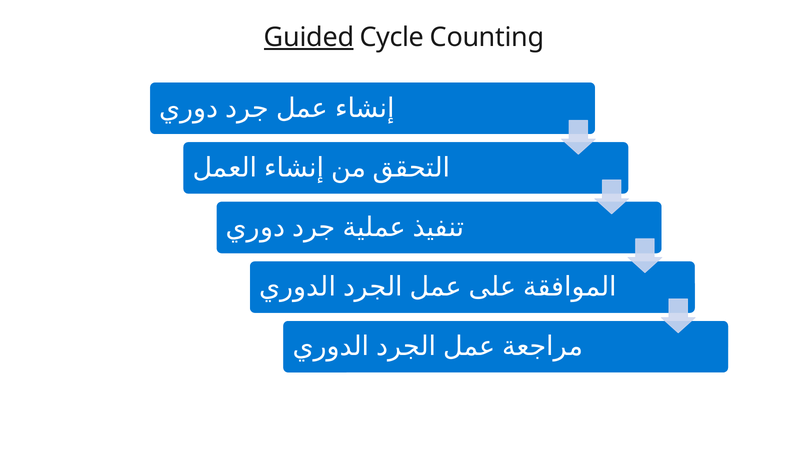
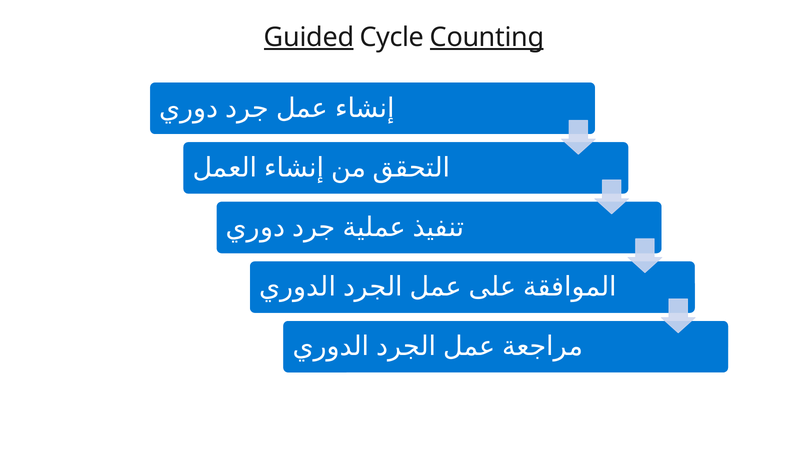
Counting underline: none -> present (487, 37)
